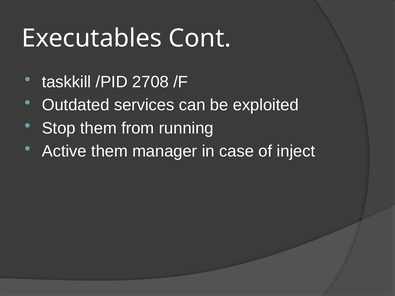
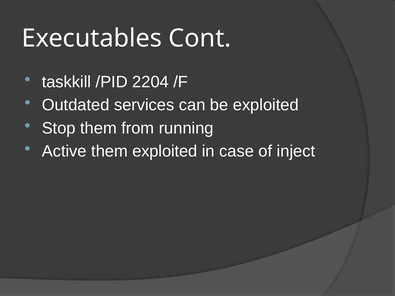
2708: 2708 -> 2204 (151, 82)
them manager: manager -> exploited (165, 151)
